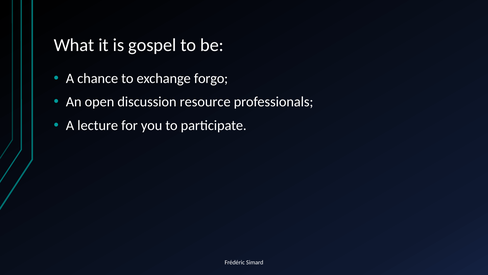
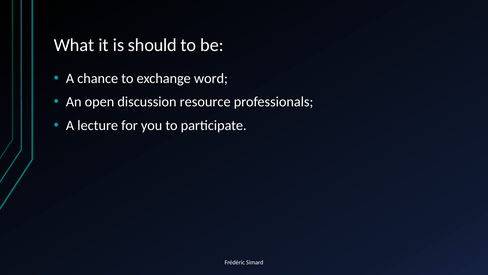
gospel: gospel -> should (152, 45)
forgo: forgo -> word (211, 78)
